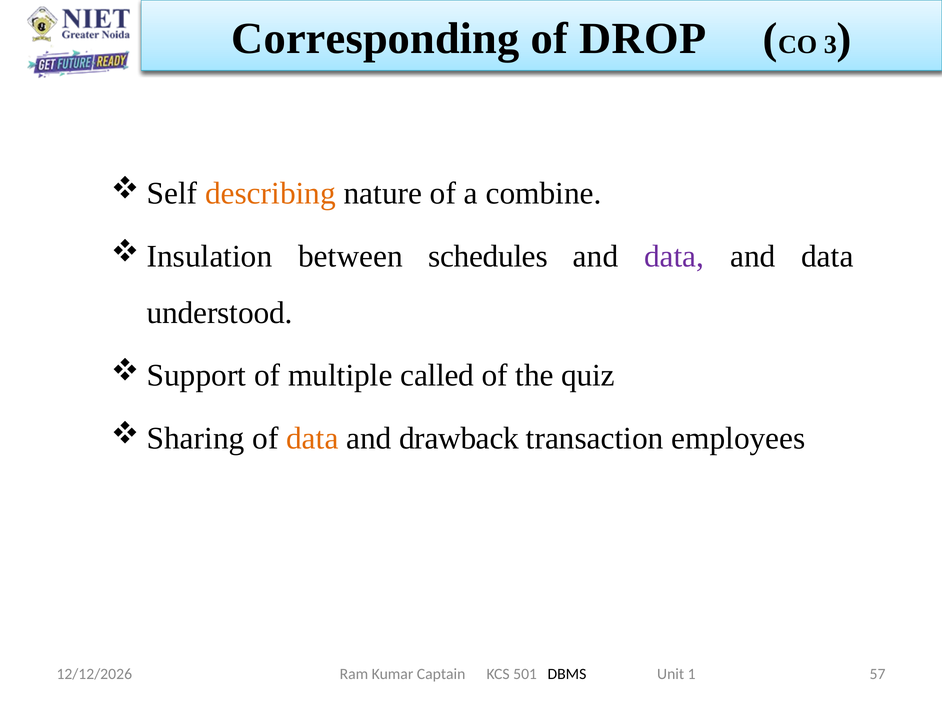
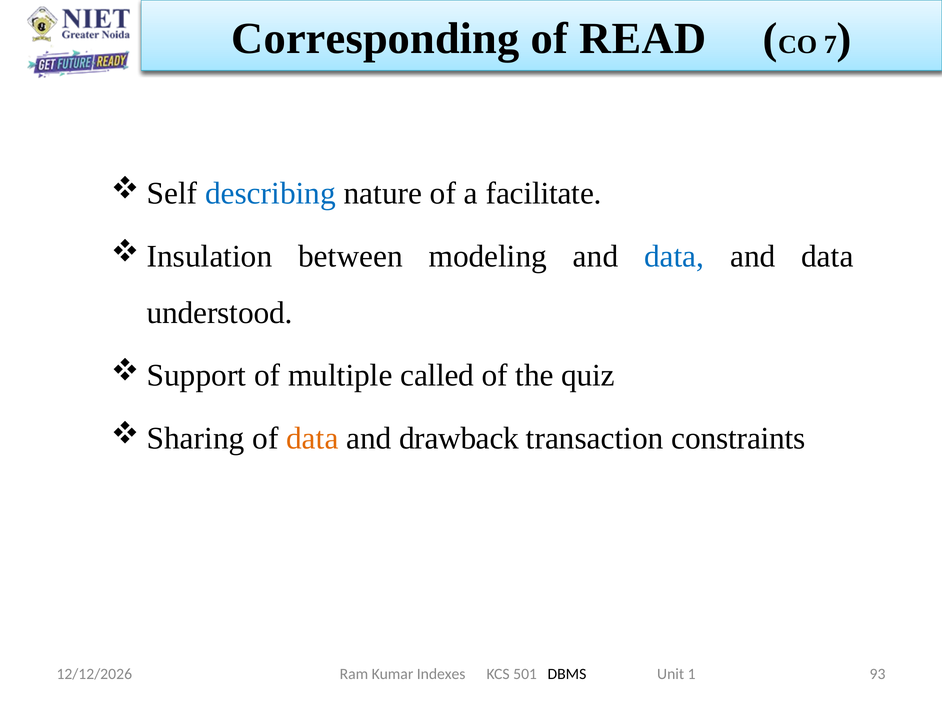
DROP: DROP -> READ (643, 38)
3: 3 -> 7 (830, 44)
describing colour: orange -> blue (271, 194)
combine: combine -> facilitate (544, 194)
schedules: schedules -> modeling (488, 257)
data colour: purple -> blue (674, 257)
employees: employees -> constraints (739, 439)
57: 57 -> 93 (878, 675)
Captain: Captain -> Indexes (441, 675)
